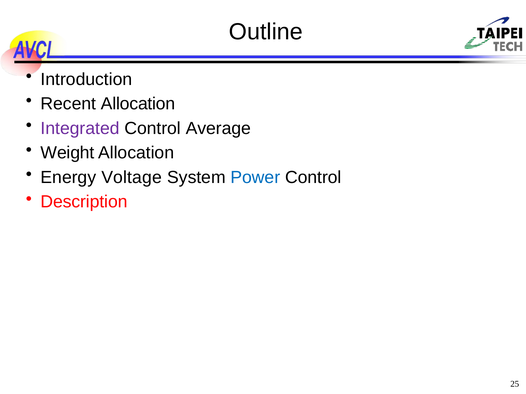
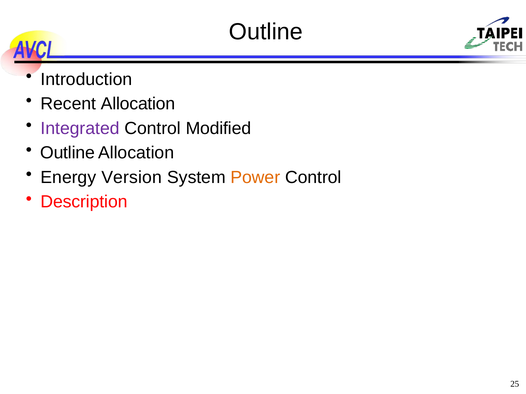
Average: Average -> Modified (218, 128)
Weight: Weight -> Outline (68, 153)
Voltage: Voltage -> Version (132, 177)
Power colour: blue -> orange (255, 177)
